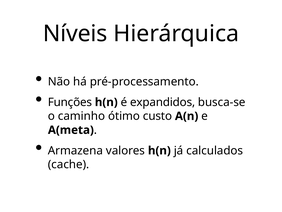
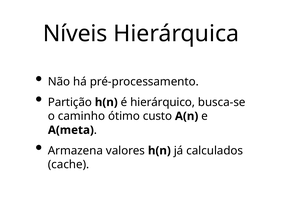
Funções: Funções -> Partição (70, 102)
expandidos: expandidos -> hierárquico (163, 102)
